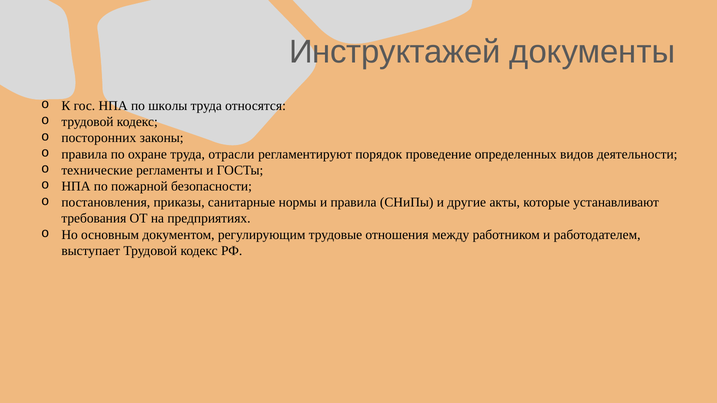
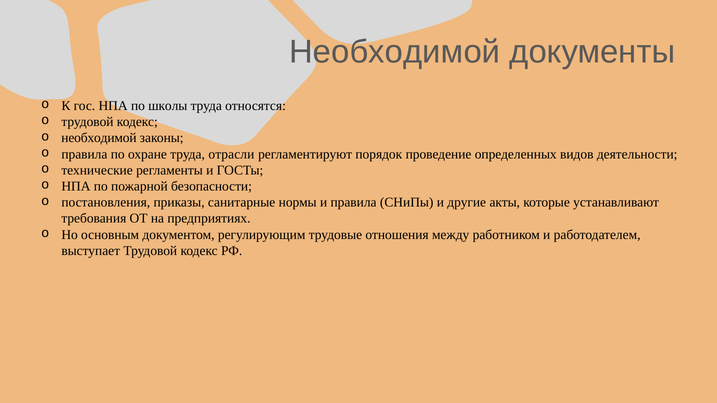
Инструктажей: Инструктажей -> Необходимой (395, 52)
посторонних: посторонних -> необходимой (99, 138)
